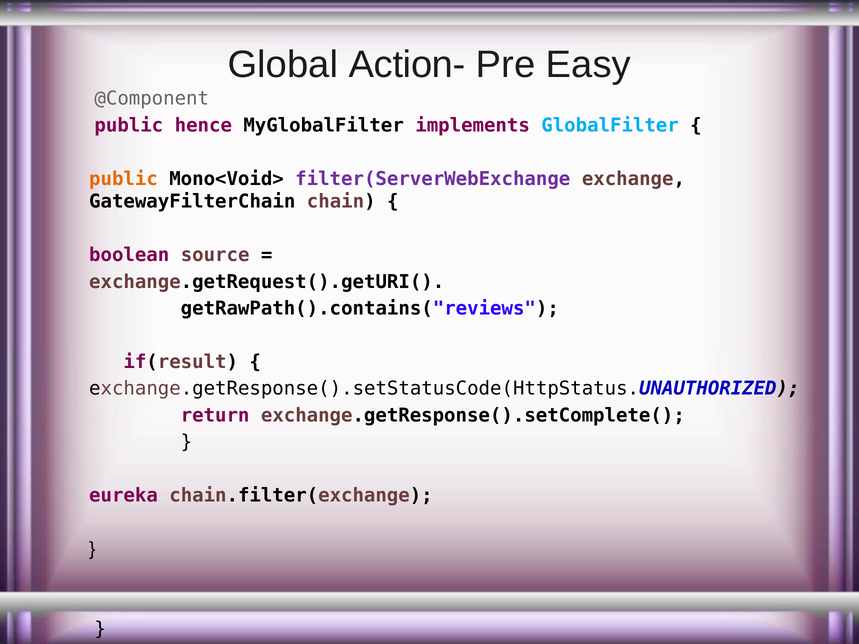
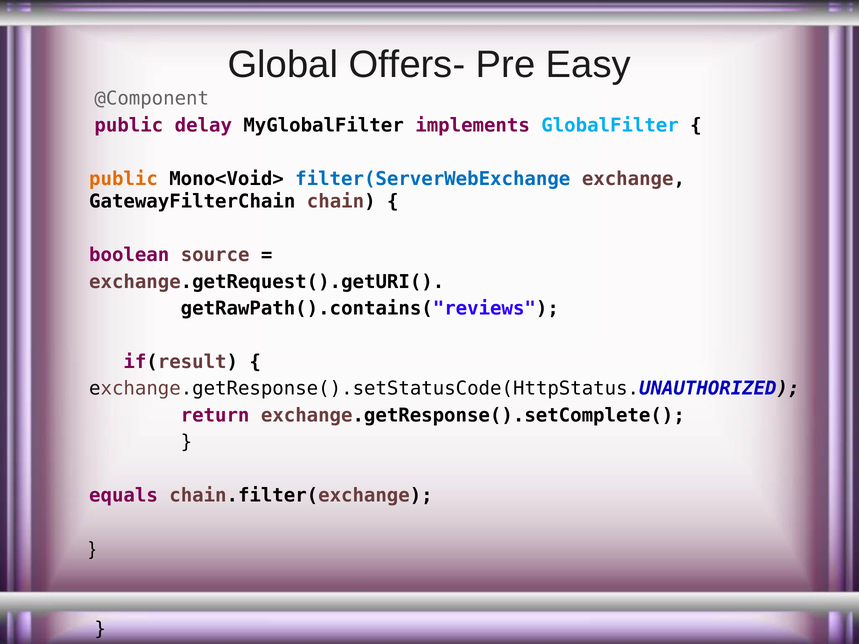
Action-: Action- -> Offers- (407, 65)
hence: hence -> delay (203, 125)
filter(ServerWebExchange colour: purple -> blue (433, 179)
eureka: eureka -> equals (123, 496)
